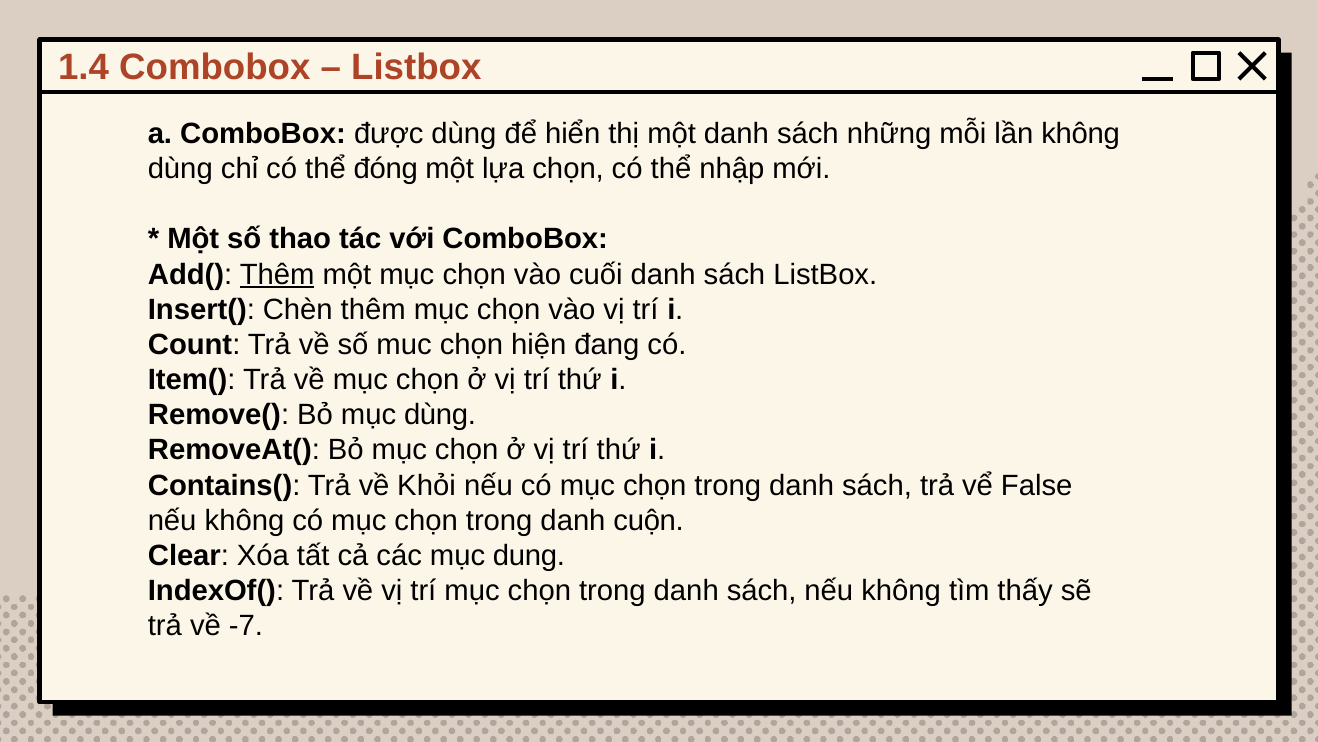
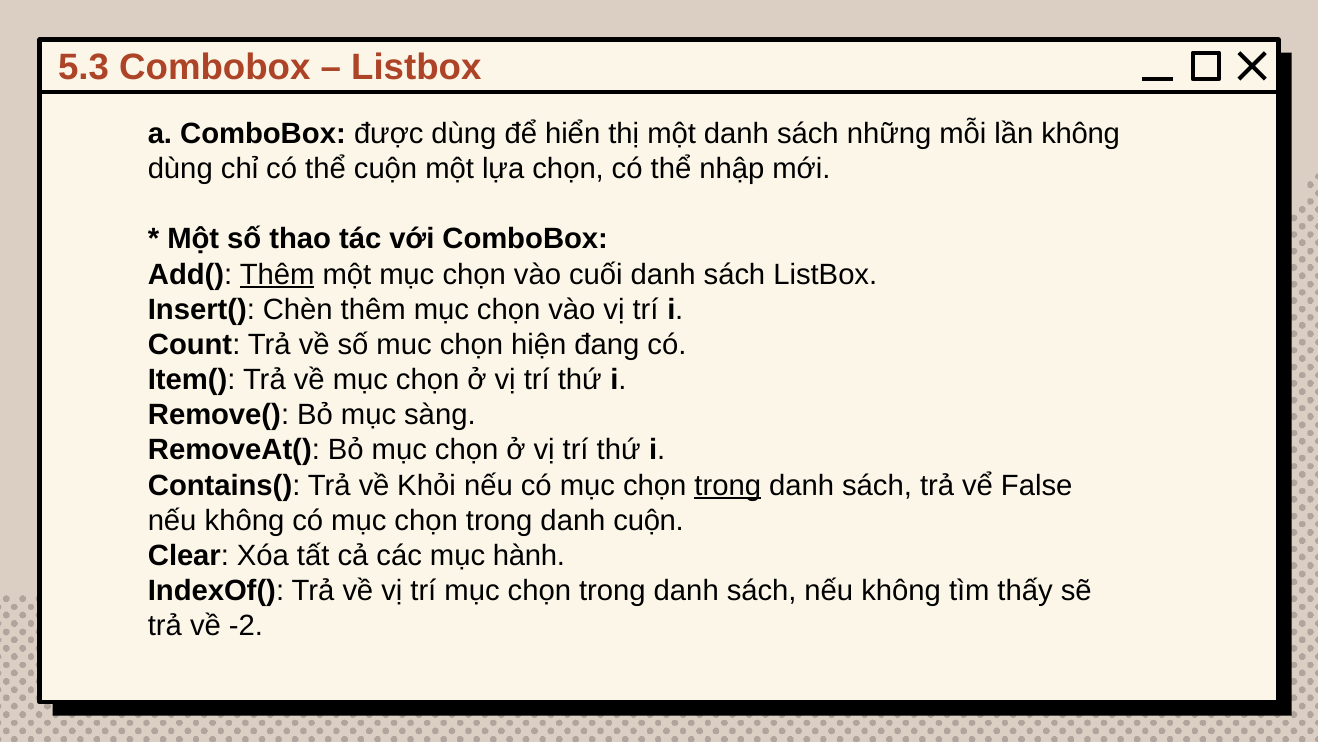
1.4: 1.4 -> 5.3 (83, 67)
thể đóng: đóng -> cuộn (386, 169)
mục dùng: dùng -> sàng (440, 415)
trong underline: none -> present (728, 485)
dung: dung -> hành (529, 555)
-7: -7 -> -2 (246, 625)
